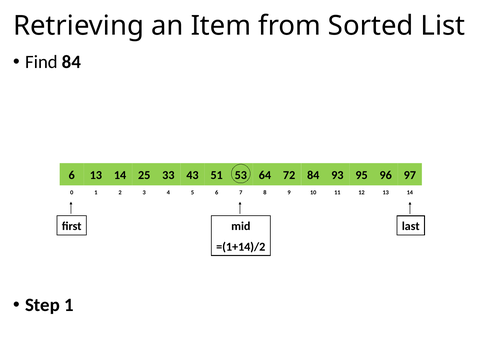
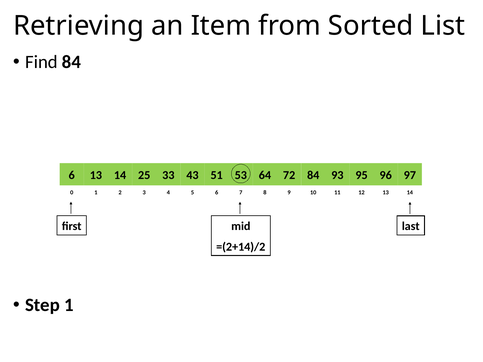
=(1+14)/2: =(1+14)/2 -> =(2+14)/2 (241, 247)
